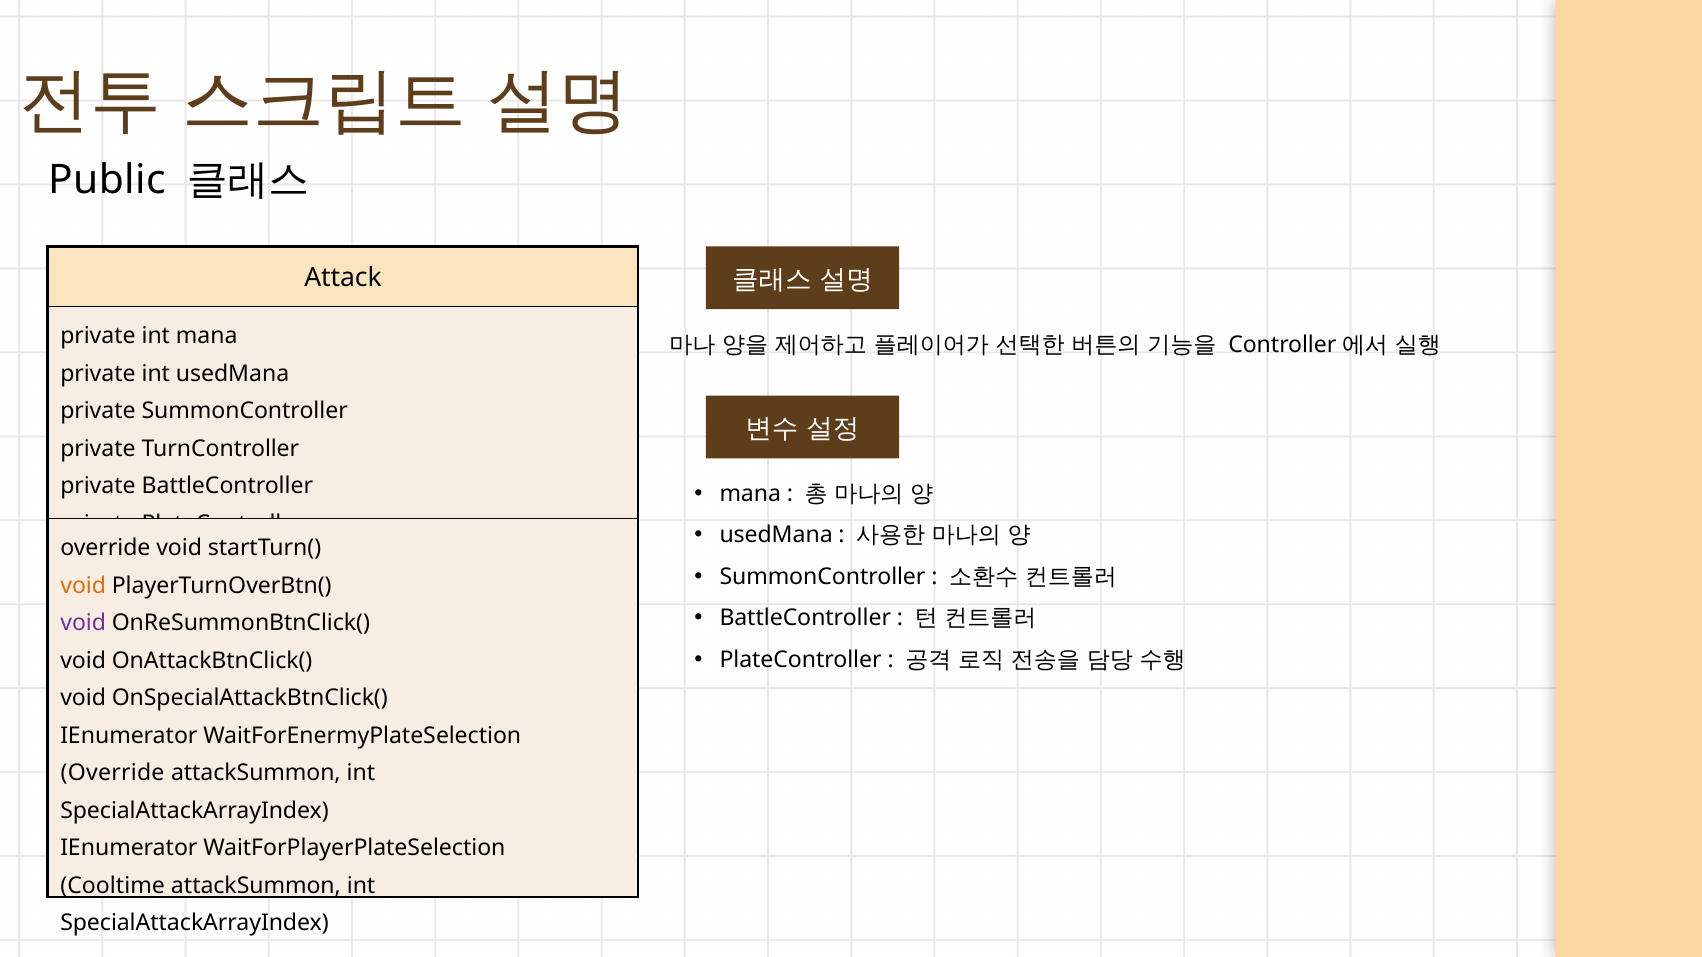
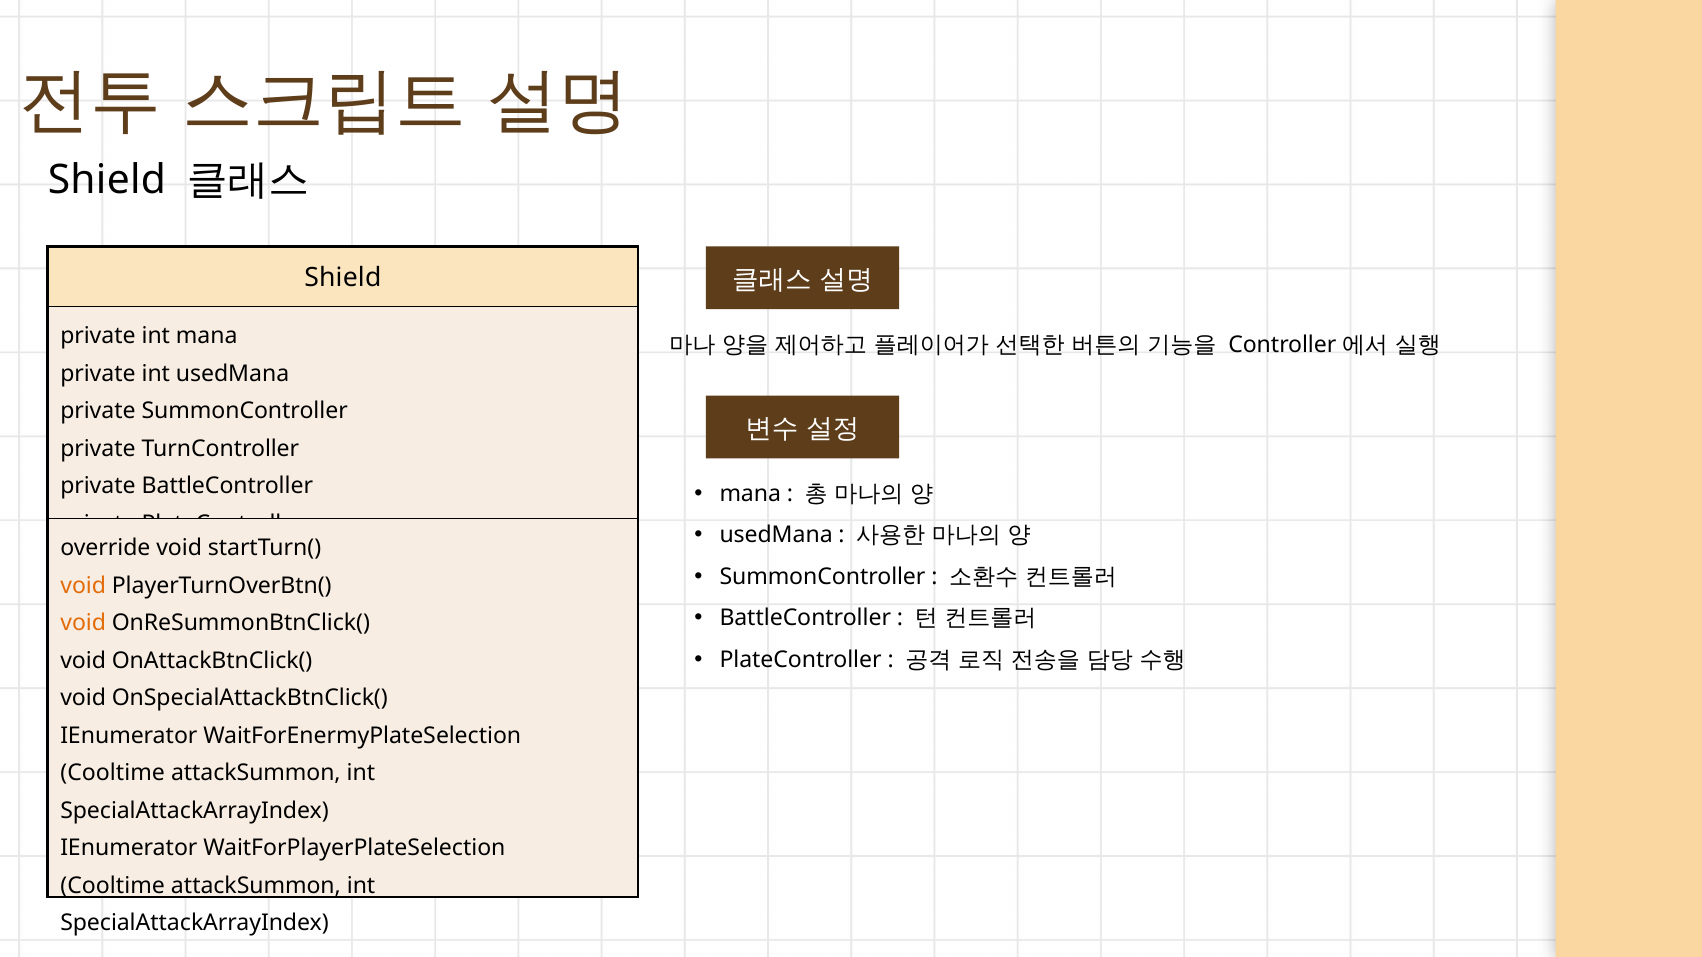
Public: Public -> Shield (107, 180)
Attack: Attack -> Shield (343, 278)
void colour: purple -> orange (83, 623)
Override: Override -> Cooltime (113, 773)
